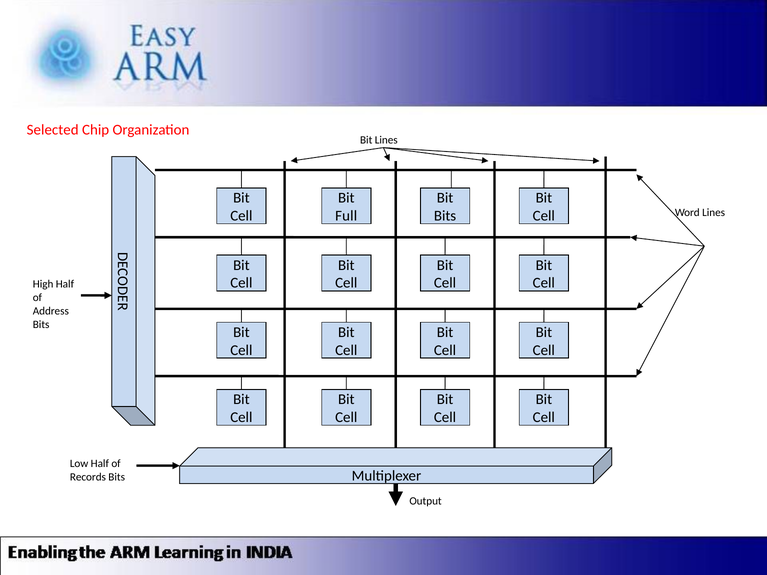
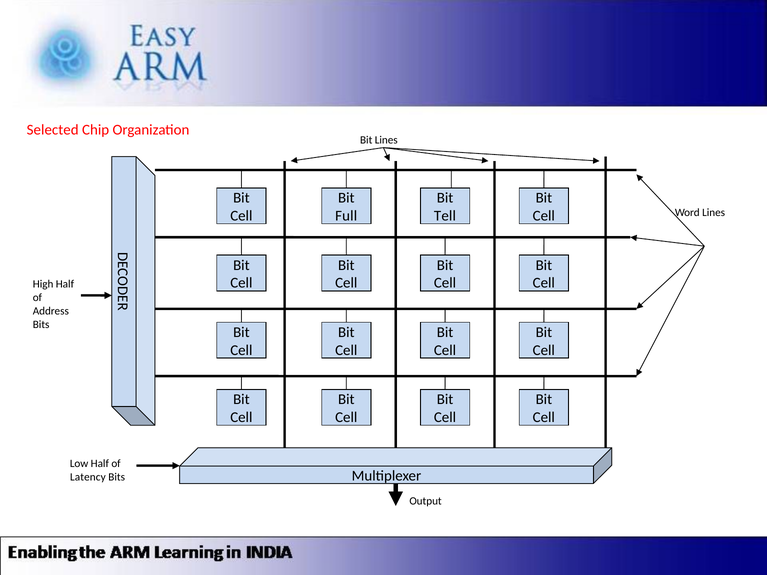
Bits: Bits -> Tell (445, 216)
Records: Records -> Latency (88, 477)
